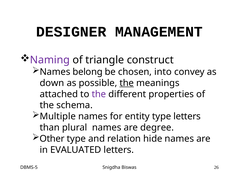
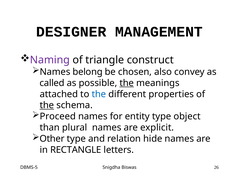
into: into -> also (163, 72)
down: down -> called (52, 83)
the colour: purple -> blue (99, 94)
the underline: none -> present (47, 105)
Multiple: Multiple -> Proceed (58, 117)
type letters: letters -> object (187, 117)
degree: degree -> explicit (157, 128)
EVALUATED: EVALUATED -> RECTANGLE (76, 150)
